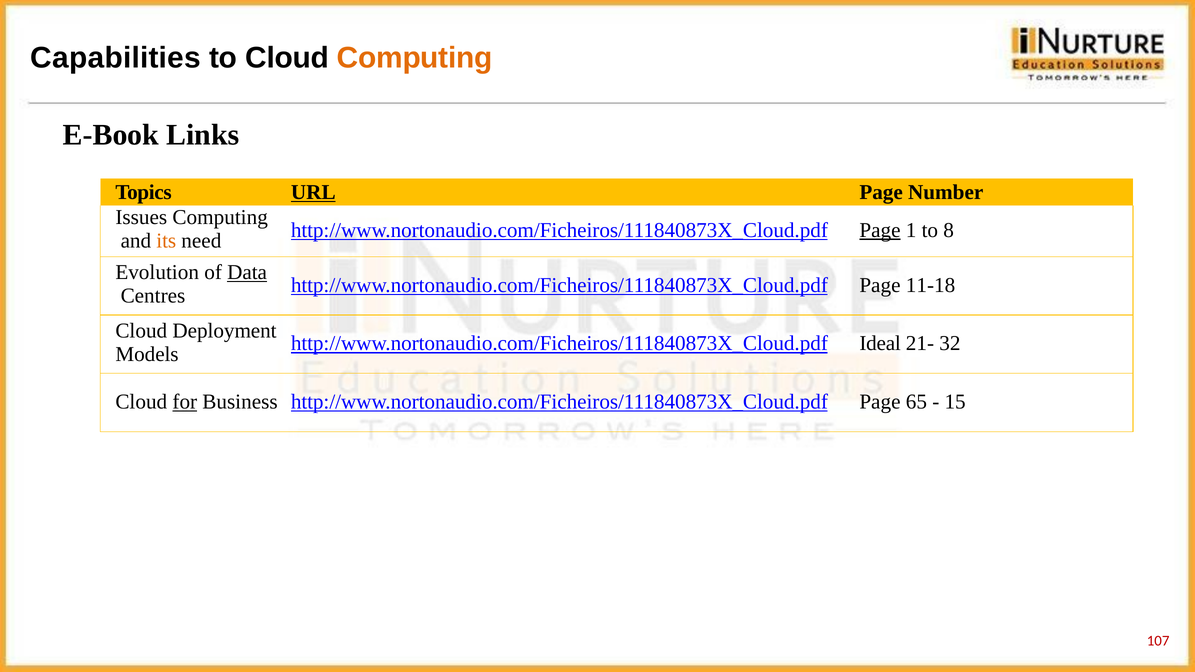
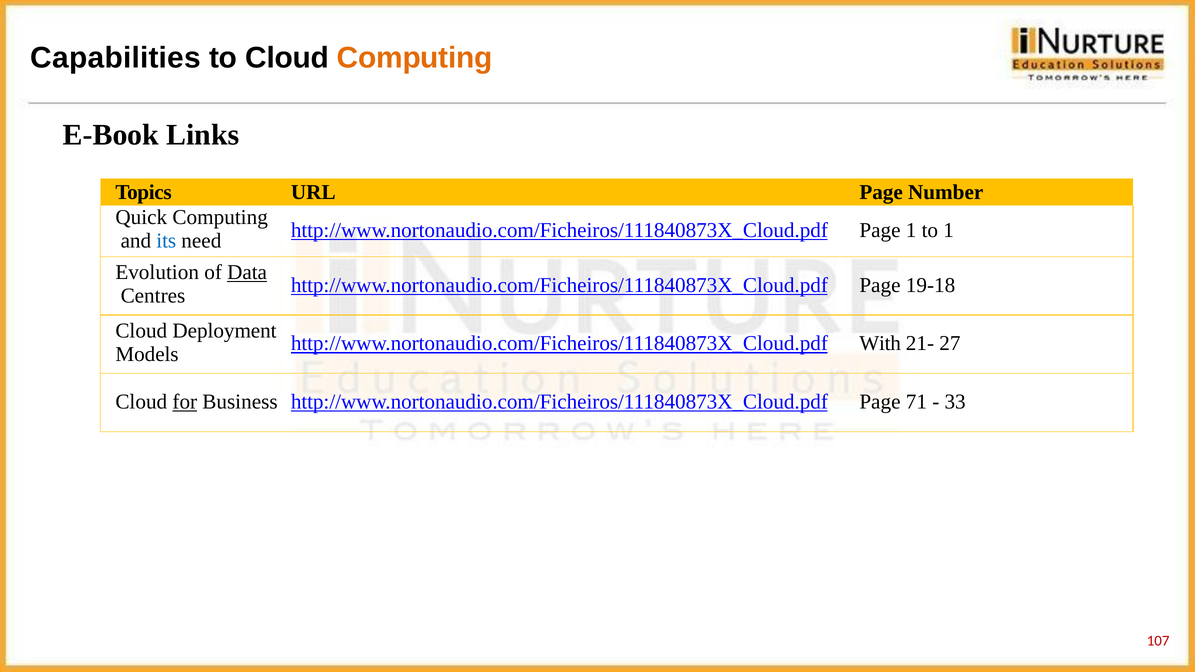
URL underline: present -> none (313, 193)
Issues: Issues -> Quick (141, 217)
Page underline: present -> none (880, 230)
to 8: 8 -> 1 (949, 230)
its colour: orange -> blue (166, 241)
11-18: 11-18 -> 19-18 (931, 285)
Ideal: Ideal -> With (880, 343)
32: 32 -> 27 (950, 343)
65: 65 -> 71 (916, 402)
15: 15 -> 33 (955, 402)
